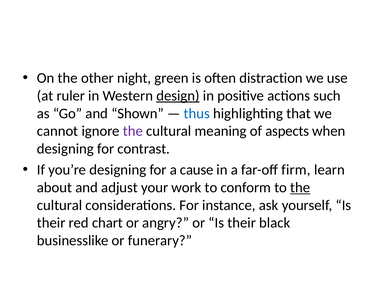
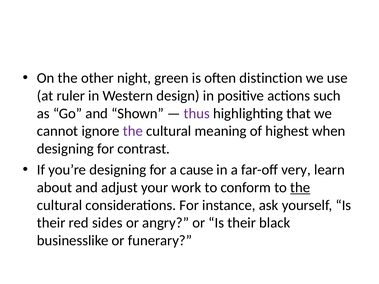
distraction: distraction -> distinction (271, 78)
design underline: present -> none (178, 96)
thus colour: blue -> purple (197, 113)
aspects: aspects -> highest (287, 131)
firm: firm -> very (296, 170)
chart: chart -> sides (107, 223)
